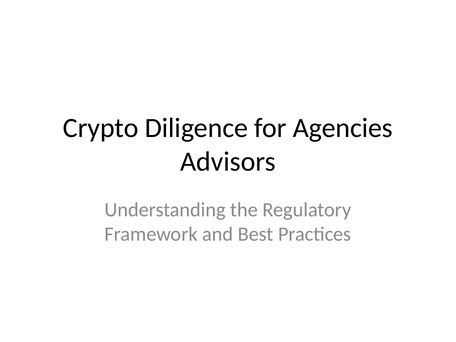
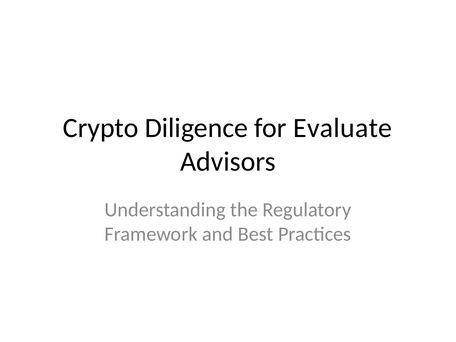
Agencies: Agencies -> Evaluate (343, 128)
